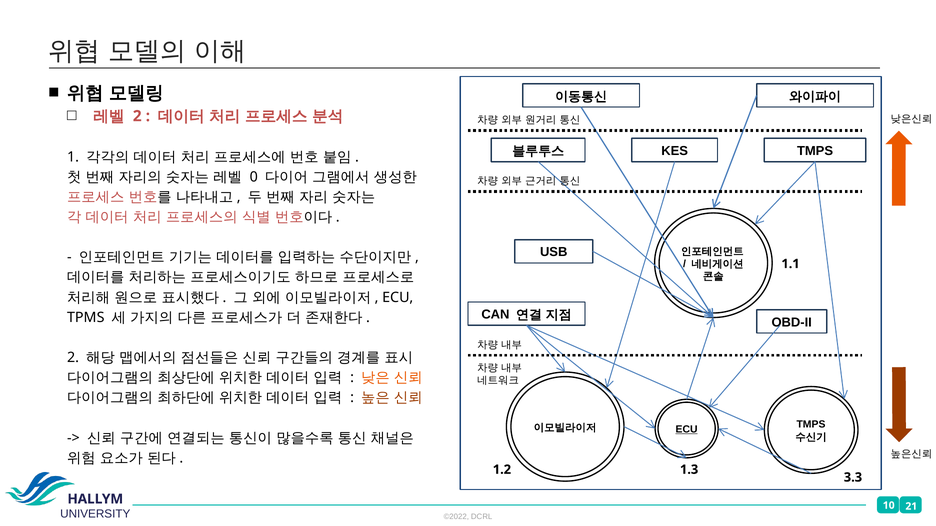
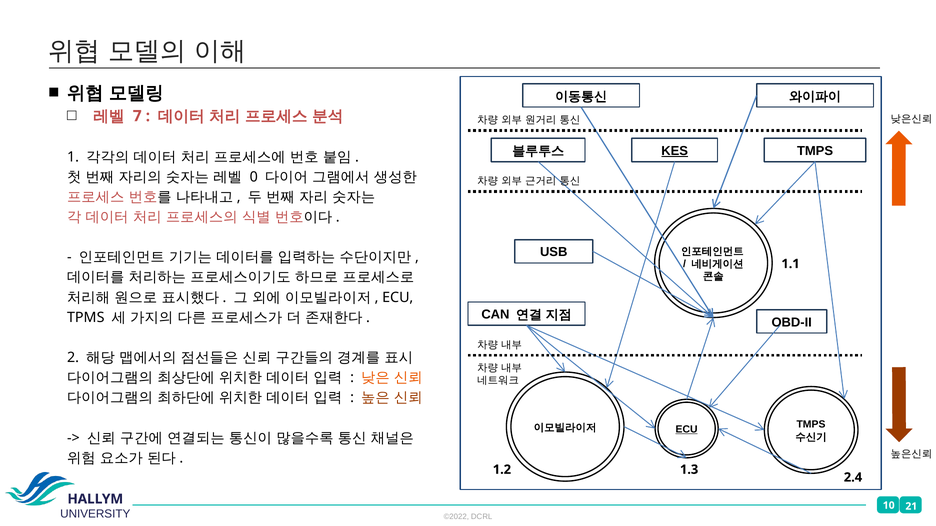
2: 2 -> 7 (137, 116)
KES underline: none -> present (675, 151)
3.3: 3.3 -> 2.4 (853, 478)
